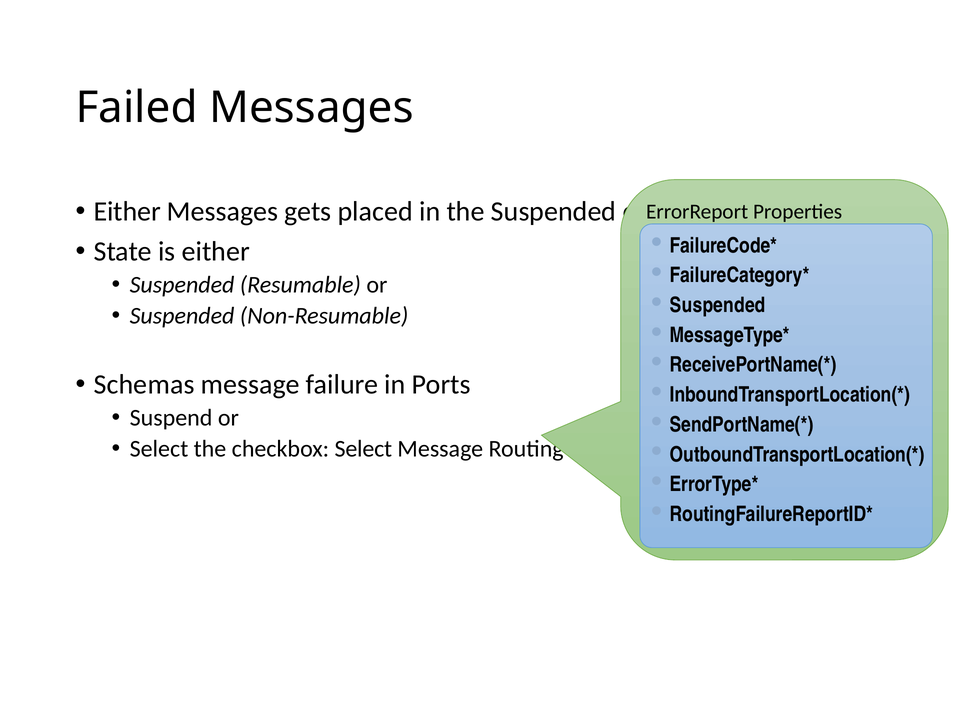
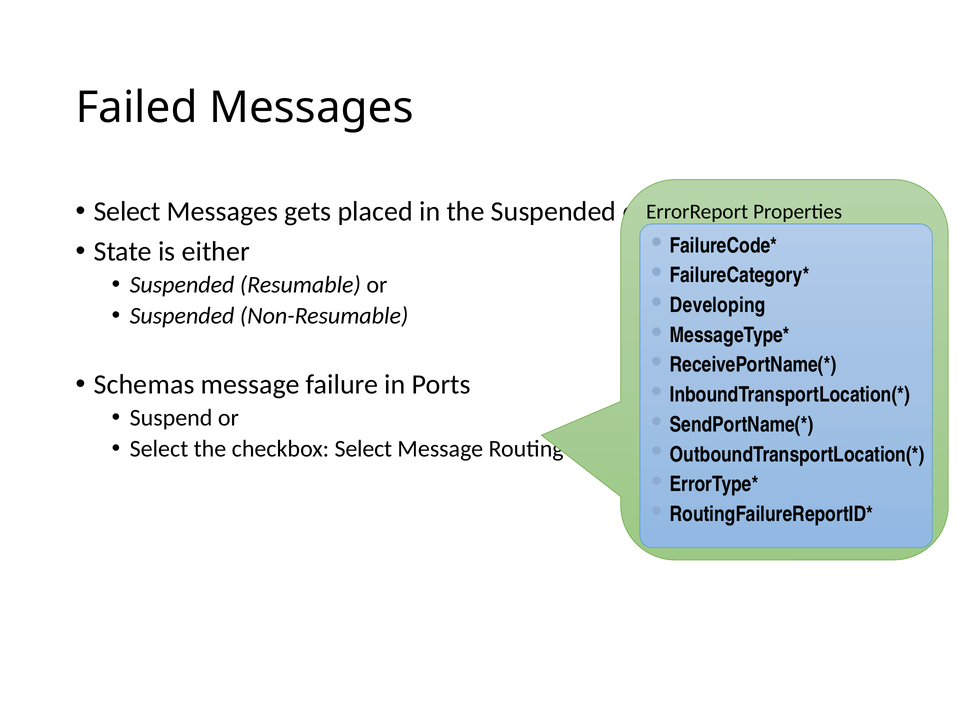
Either: Either -> Select (127, 212)
Suspended: Suspended -> Developing (718, 306)
